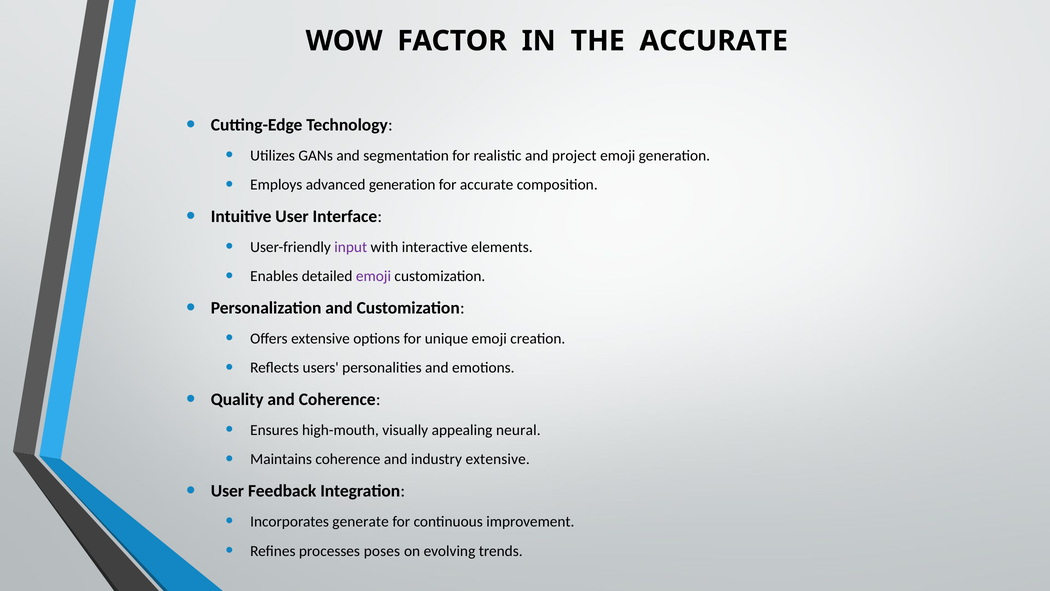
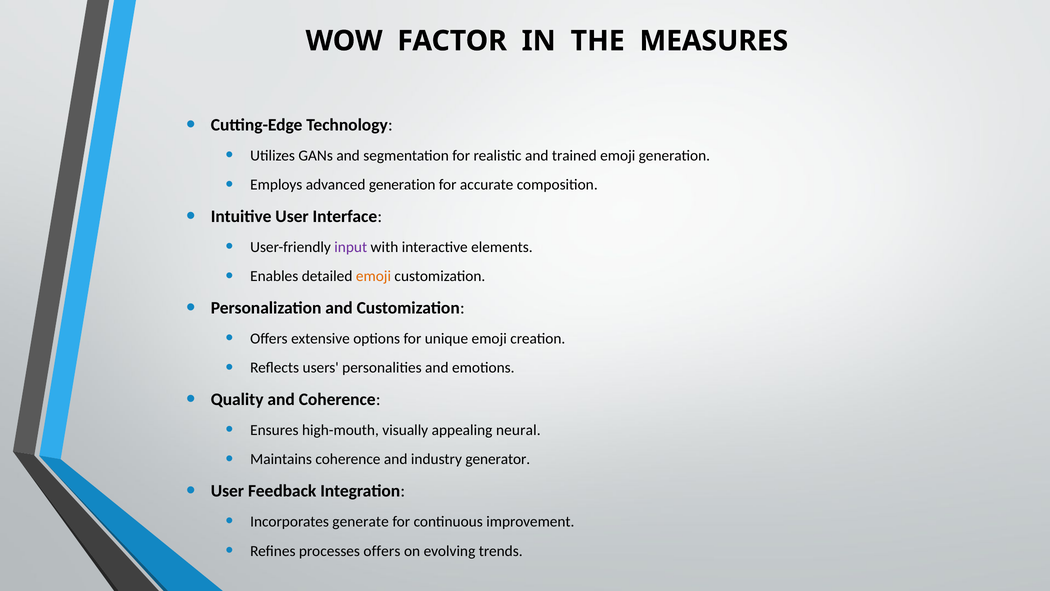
THE ACCURATE: ACCURATE -> MEASURES (714, 41)
project: project -> trained (574, 155)
emoji colour: purple -> orange (373, 276)
industry extensive: extensive -> generator (498, 459)
processes poses: poses -> offers (382, 551)
